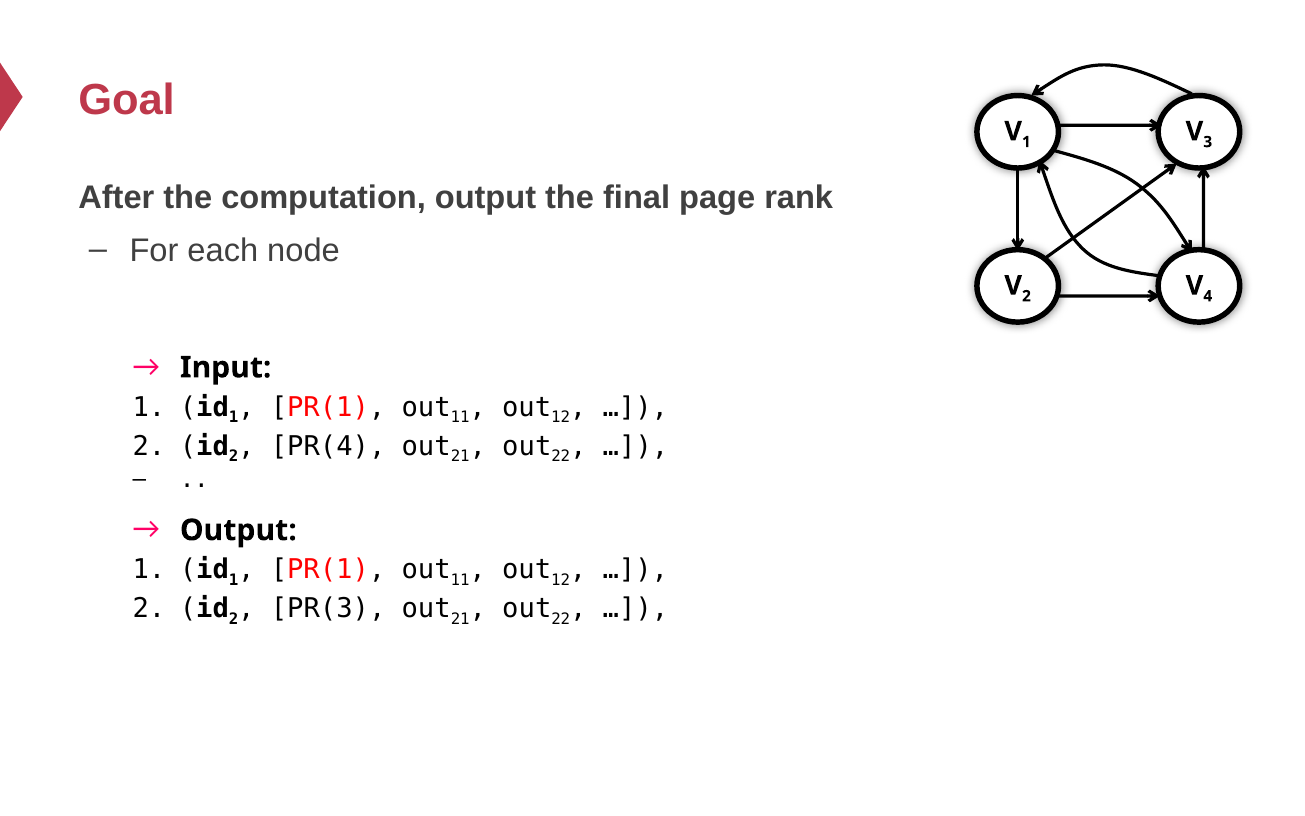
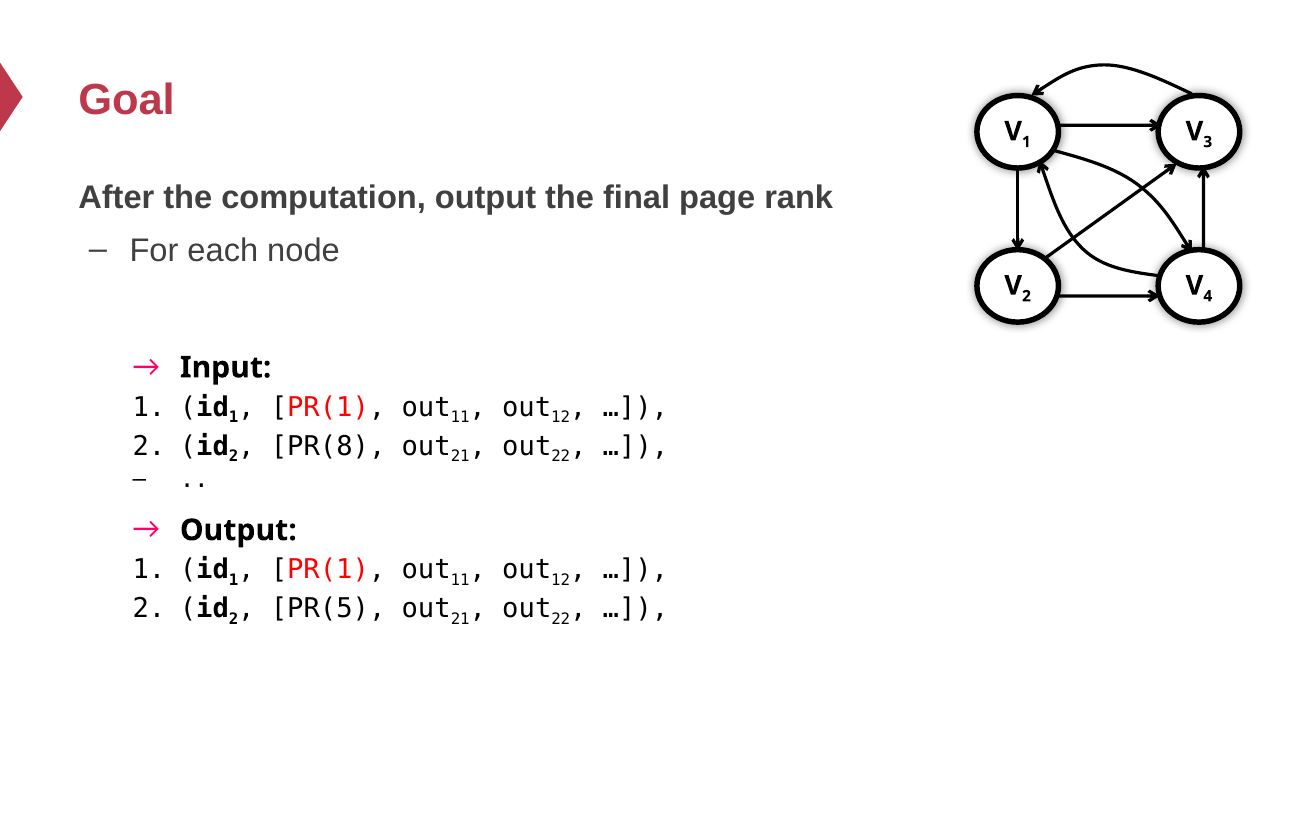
PR(4: PR(4 -> PR(8 (328, 446)
PR(3: PR(3 -> PR(5 (328, 608)
